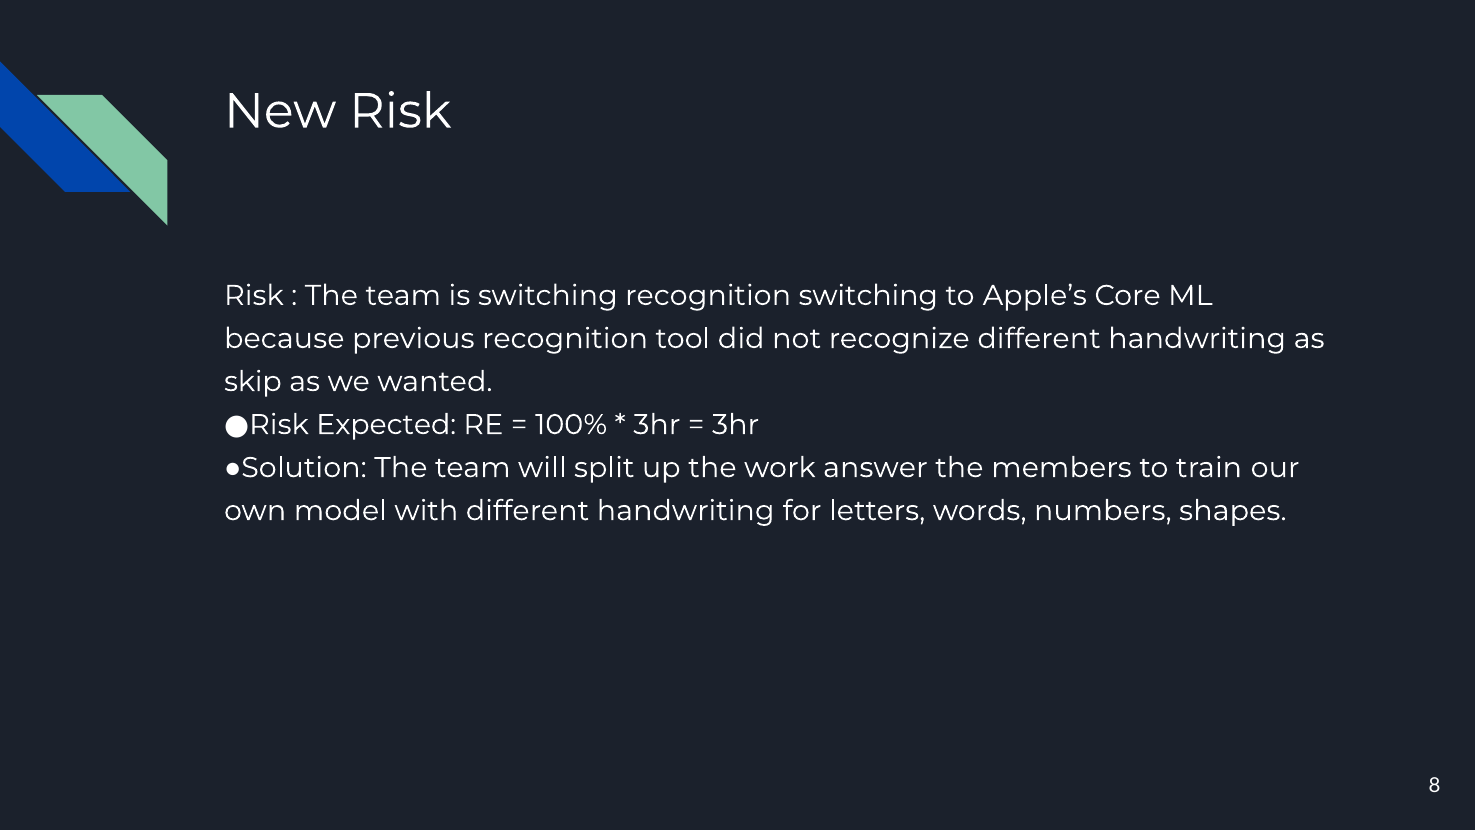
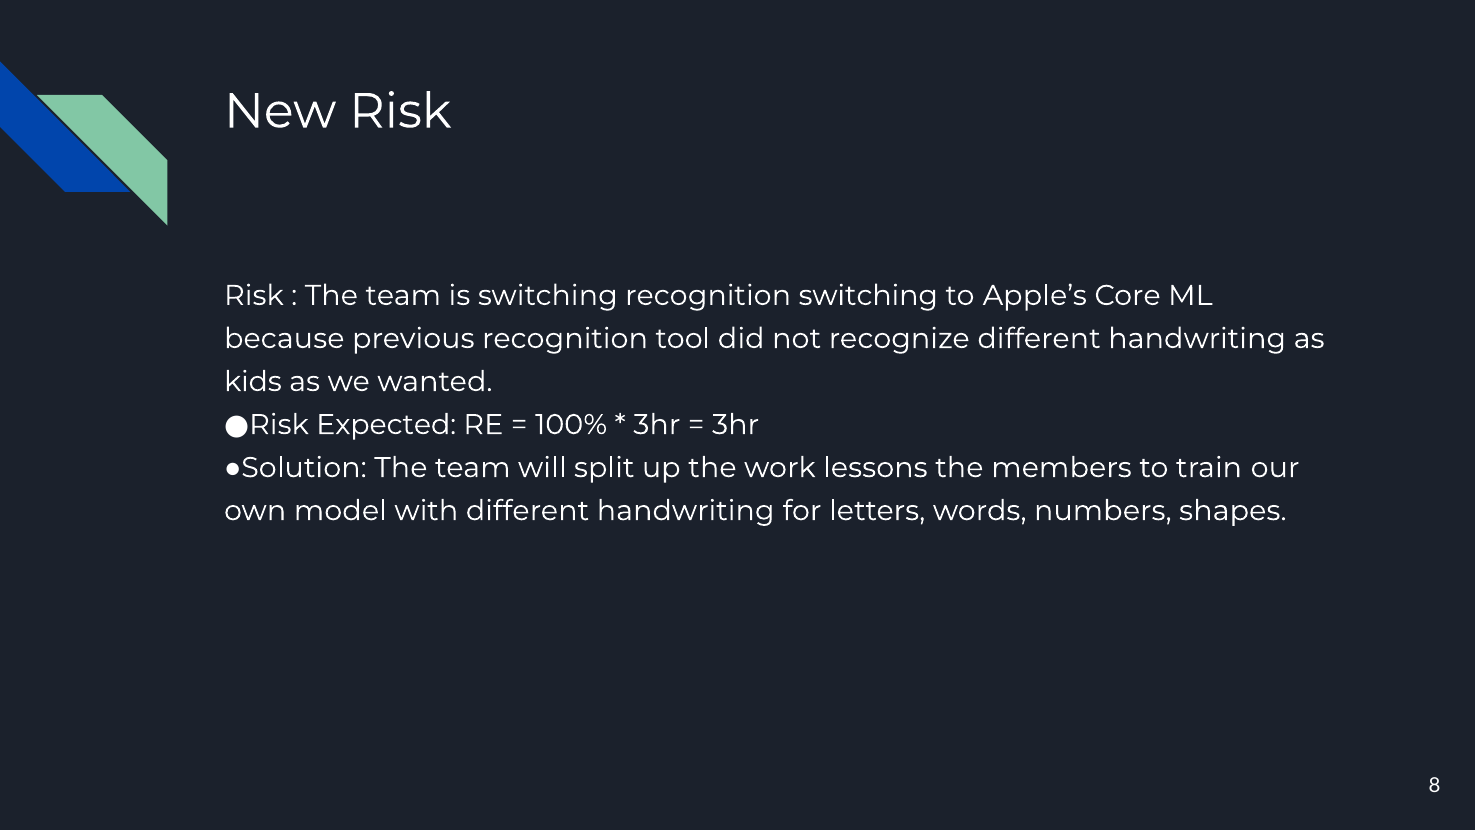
skip: skip -> kids (253, 381)
answer: answer -> lessons (875, 468)
